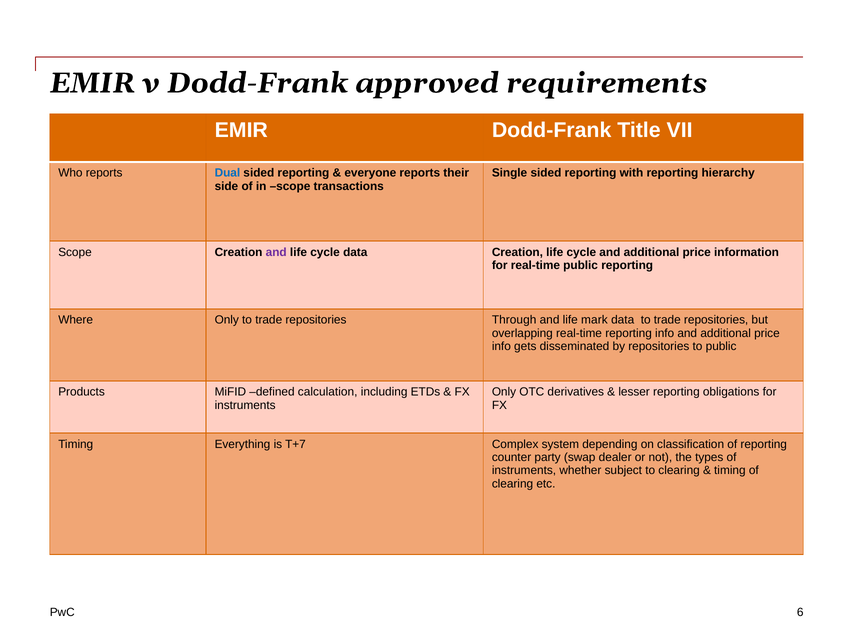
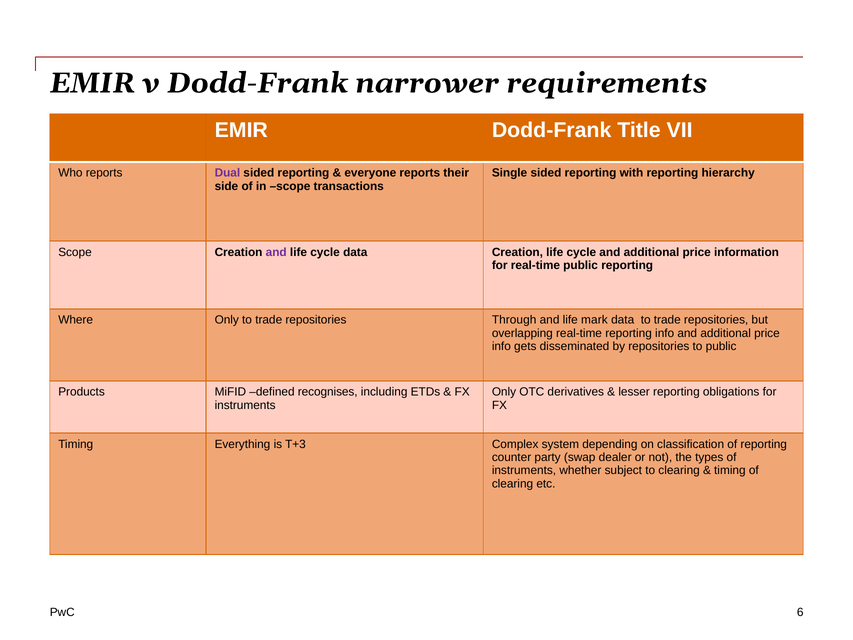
approved: approved -> narrower (427, 83)
Dual colour: blue -> purple (227, 173)
calculation: calculation -> recognises (328, 392)
T+7: T+7 -> T+3 (295, 444)
